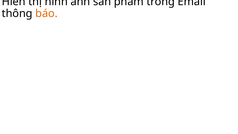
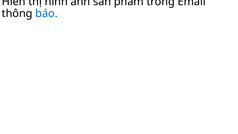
báo colour: orange -> blue (46, 13)
